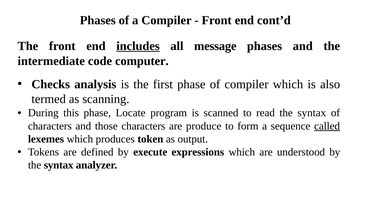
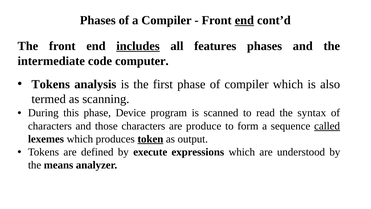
end underline: none -> present (244, 20)
message: message -> features (215, 46)
Checks: Checks -> Tokens (51, 84)
Locate: Locate -> Device (131, 113)
token underline: none -> present (150, 139)
syntax: syntax -> means (59, 165)
